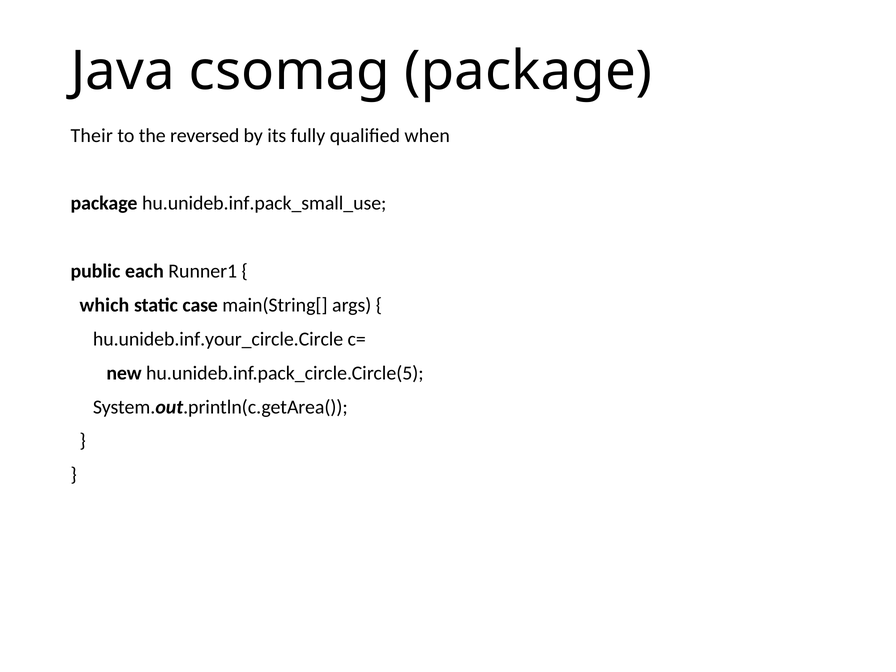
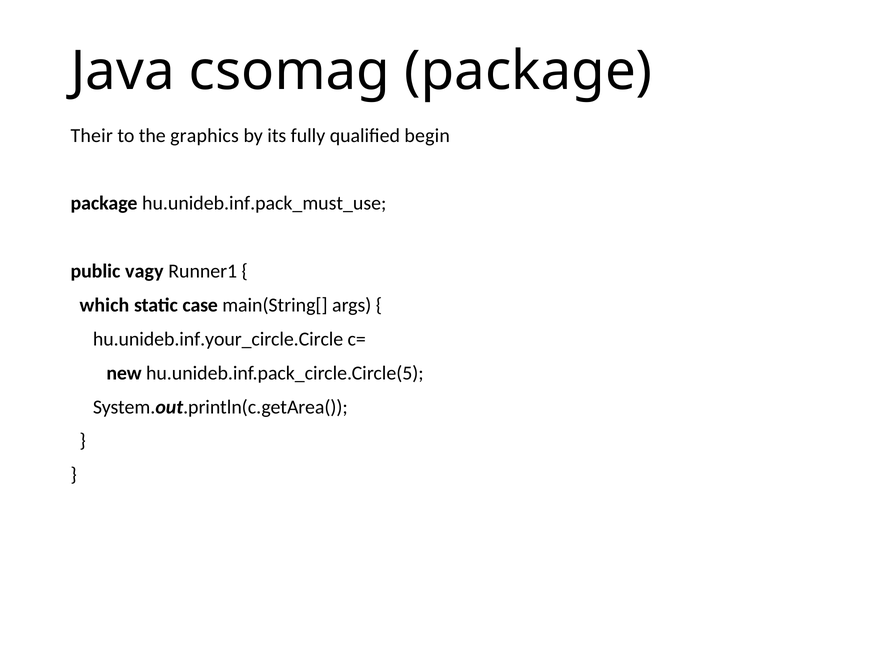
reversed: reversed -> graphics (205, 135)
when: when -> begin (427, 135)
hu.unideb.inf.pack_small_use: hu.unideb.inf.pack_small_use -> hu.unideb.inf.pack_must_use (264, 203)
each: each -> vagy (144, 271)
